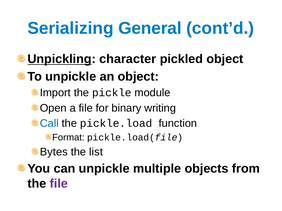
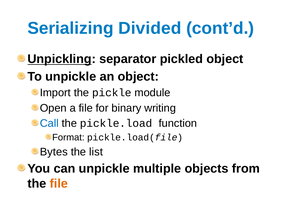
General: General -> Divided (150, 28)
character: character -> separator (128, 59)
file colour: purple -> orange (59, 184)
